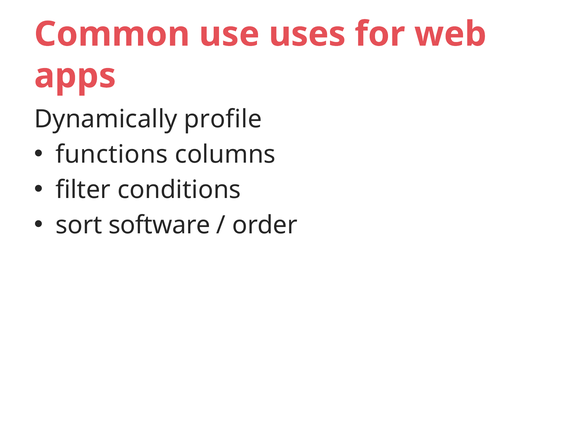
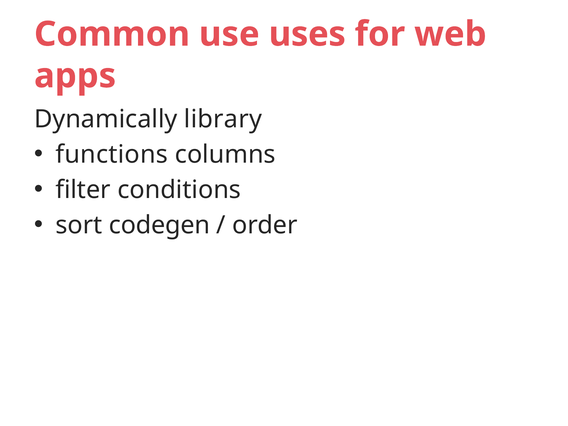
profile: profile -> library (223, 119)
software: software -> codegen (159, 225)
